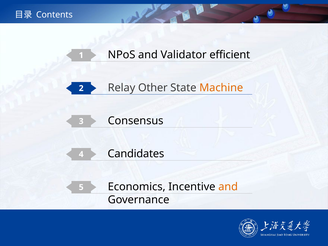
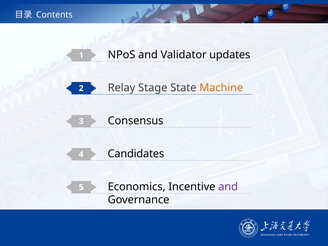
efficient: efficient -> updates (230, 55)
Other: Other -> Stage (153, 88)
and colour: orange -> purple (228, 187)
